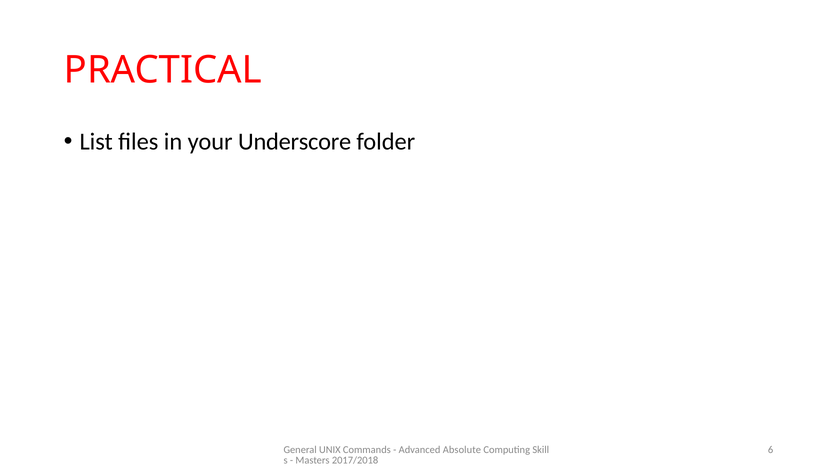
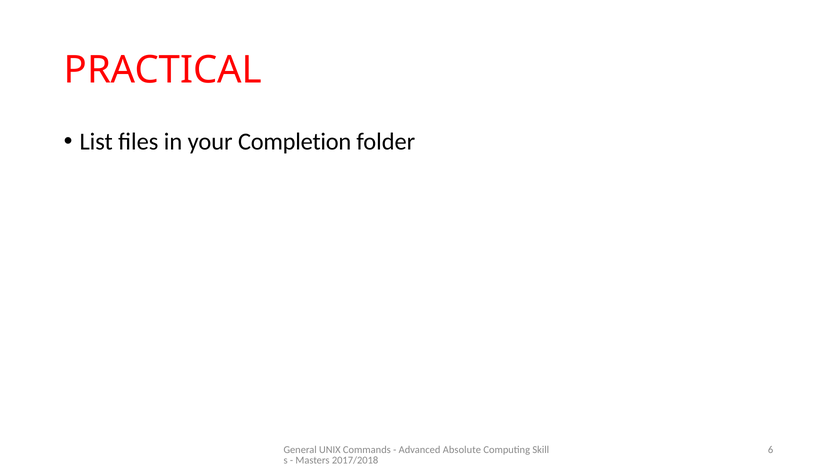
Underscore: Underscore -> Completion (295, 142)
